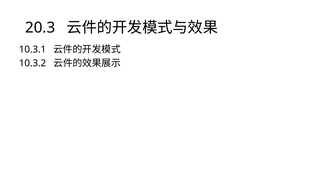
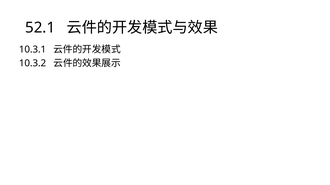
20.3: 20.3 -> 52.1 (40, 28)
